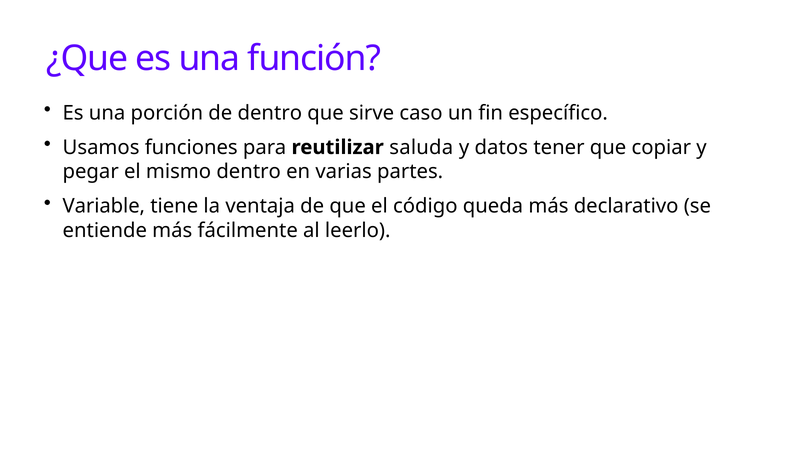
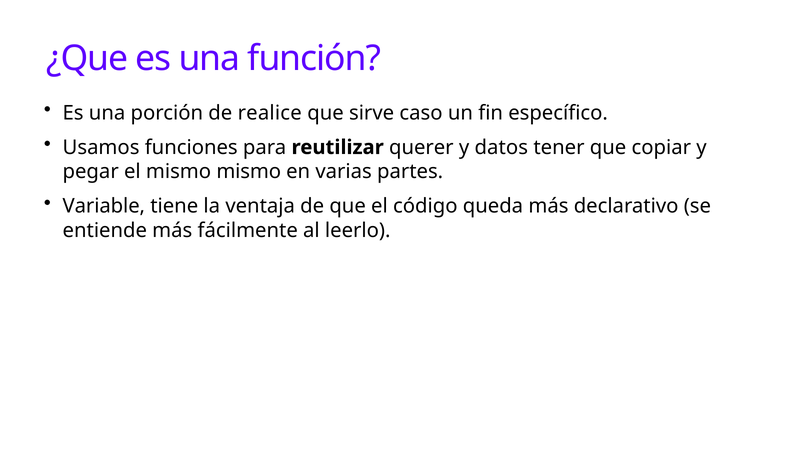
de dentro: dentro -> realice (270, 113)
saluda: saluda -> querer (421, 147)
mismo dentro: dentro -> mismo (249, 172)
